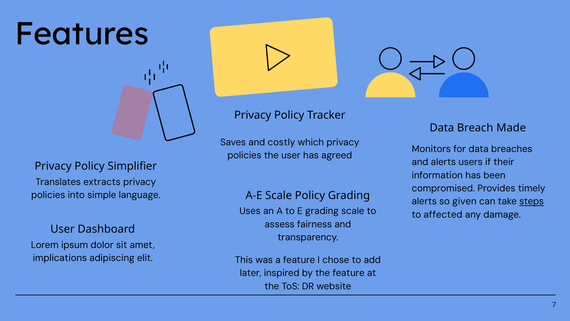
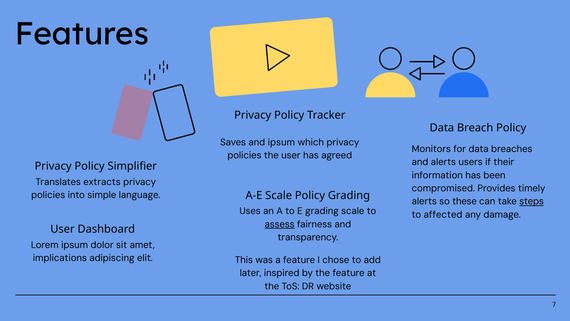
Breach Made: Made -> Policy (511, 128)
and costly: costly -> ipsum (281, 142)
given: given -> these (465, 201)
assess underline: none -> present (280, 224)
